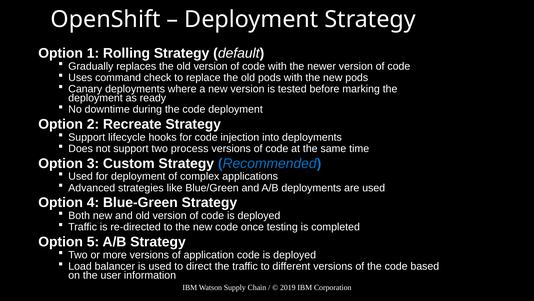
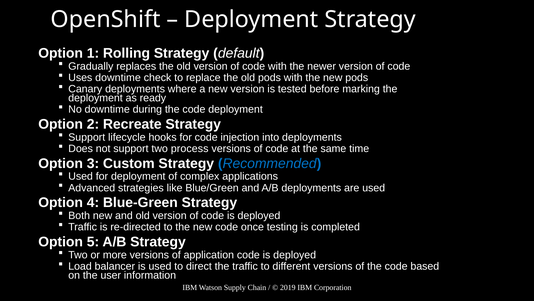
Uses command: command -> downtime (118, 77)
